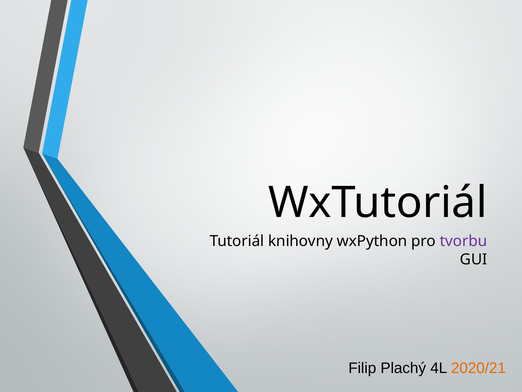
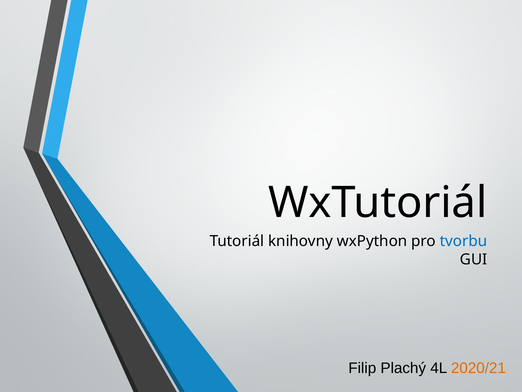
tvorbu colour: purple -> blue (463, 241)
